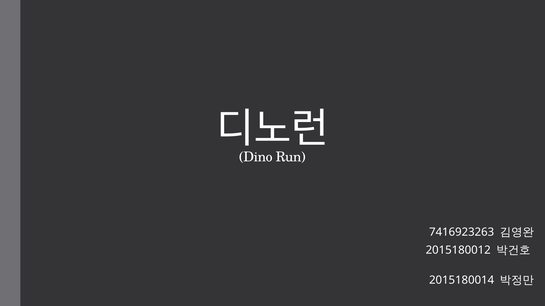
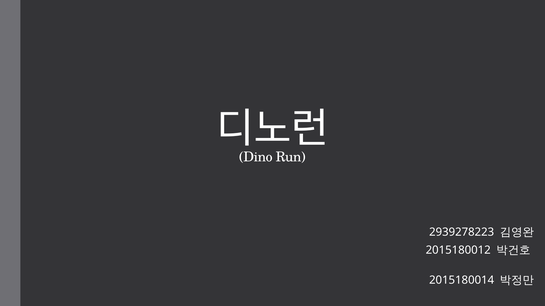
7416923263: 7416923263 -> 2939278223 (462, 232)
